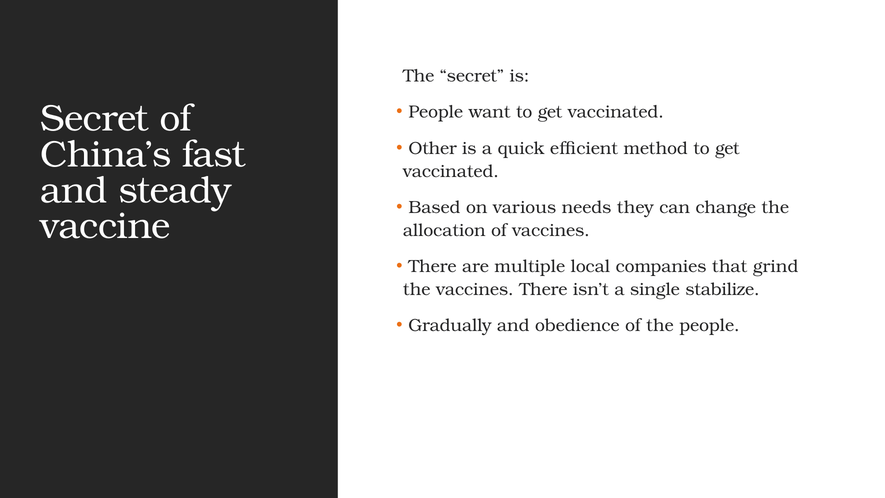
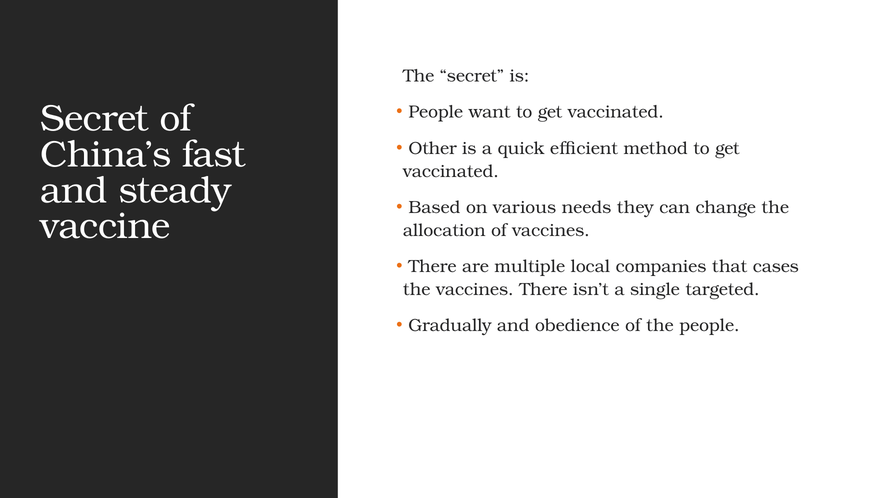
grind: grind -> cases (776, 266)
stabilize: stabilize -> targeted (723, 289)
